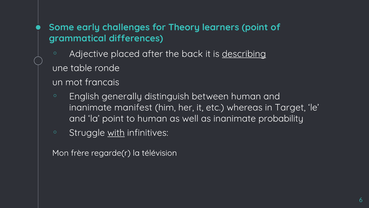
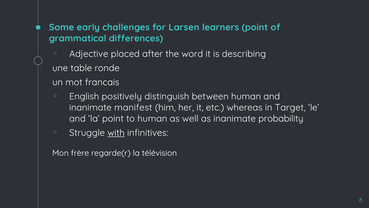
Theory: Theory -> Larsen (184, 27)
back: back -> word (192, 54)
describing underline: present -> none (244, 54)
generally: generally -> positively (122, 96)
